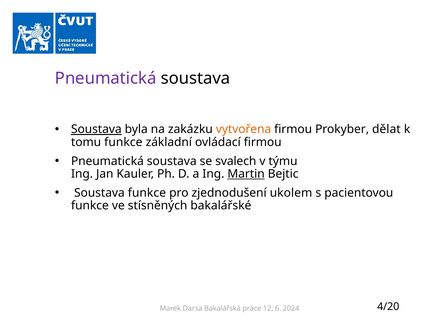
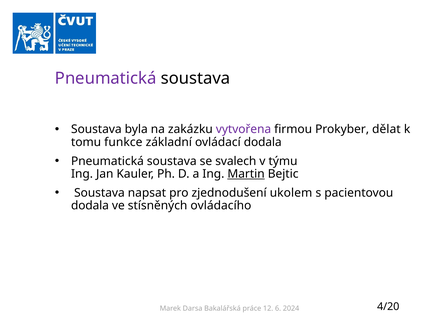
Soustava underline: present -> none (96, 129)
vytvořena colour: orange -> purple (244, 129)
ovládací firmou: firmou -> dodala (263, 142)
Soustava funkce: funkce -> napsat (147, 193)
funkce: funkce -> dodala (90, 206)
bakalářské: bakalářské -> ovládacího (221, 206)
